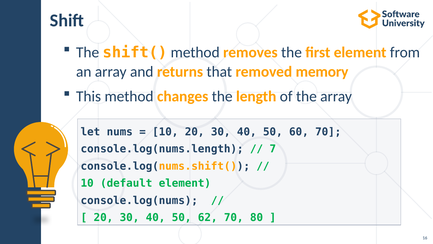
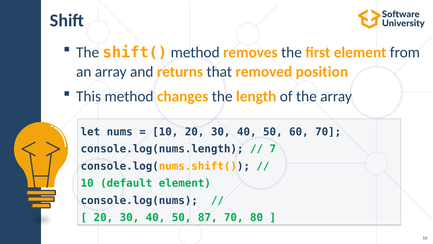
memory: memory -> position (322, 72)
62: 62 -> 87 (208, 217)
